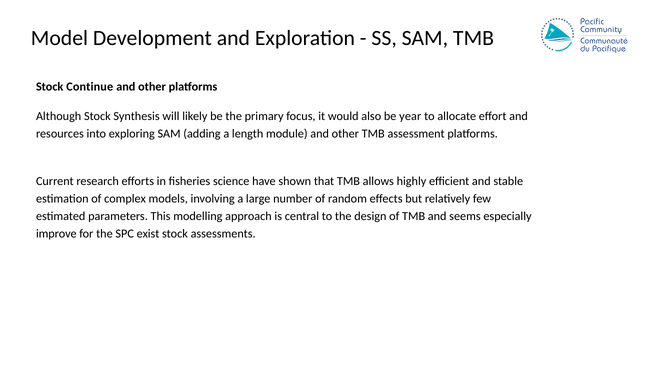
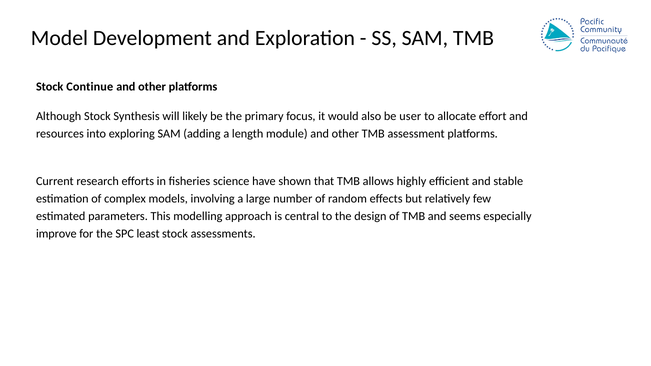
year: year -> user (410, 116)
exist: exist -> least (148, 234)
